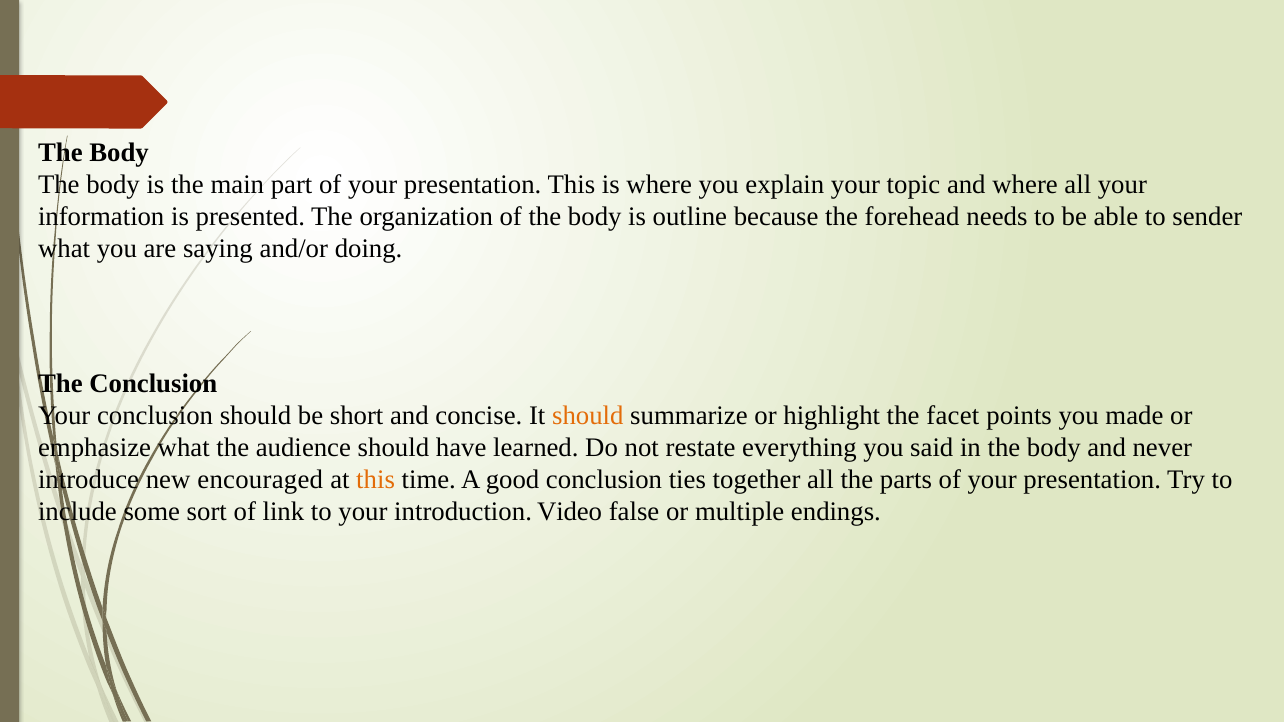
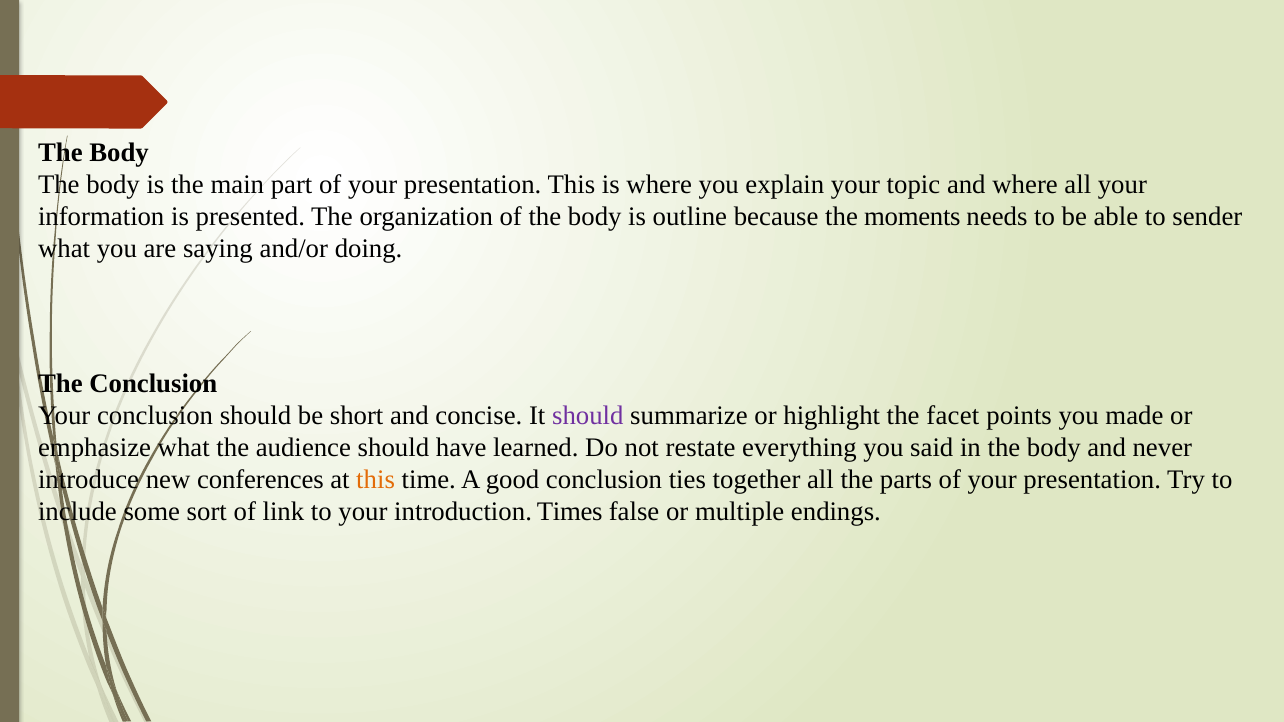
forehead: forehead -> moments (912, 217)
should colour: orange -> purple (588, 416)
encouraged: encouraged -> conferences (260, 480)
Video: Video -> Times (570, 512)
